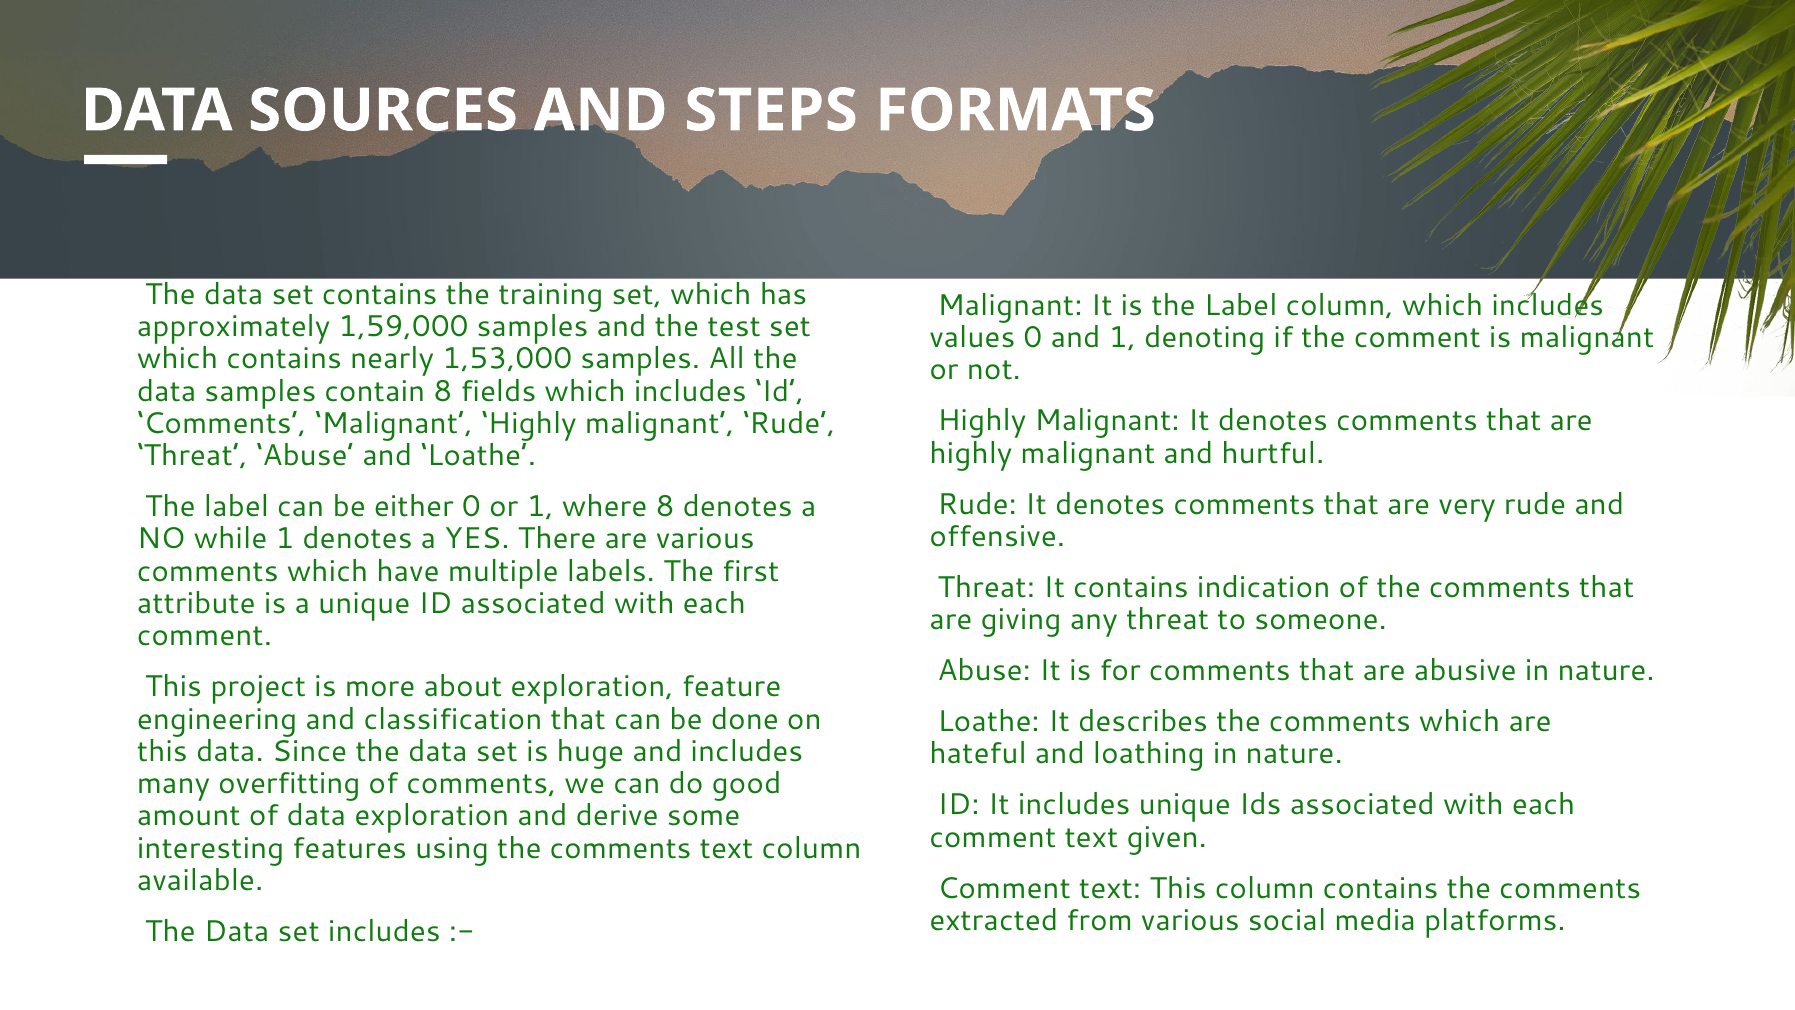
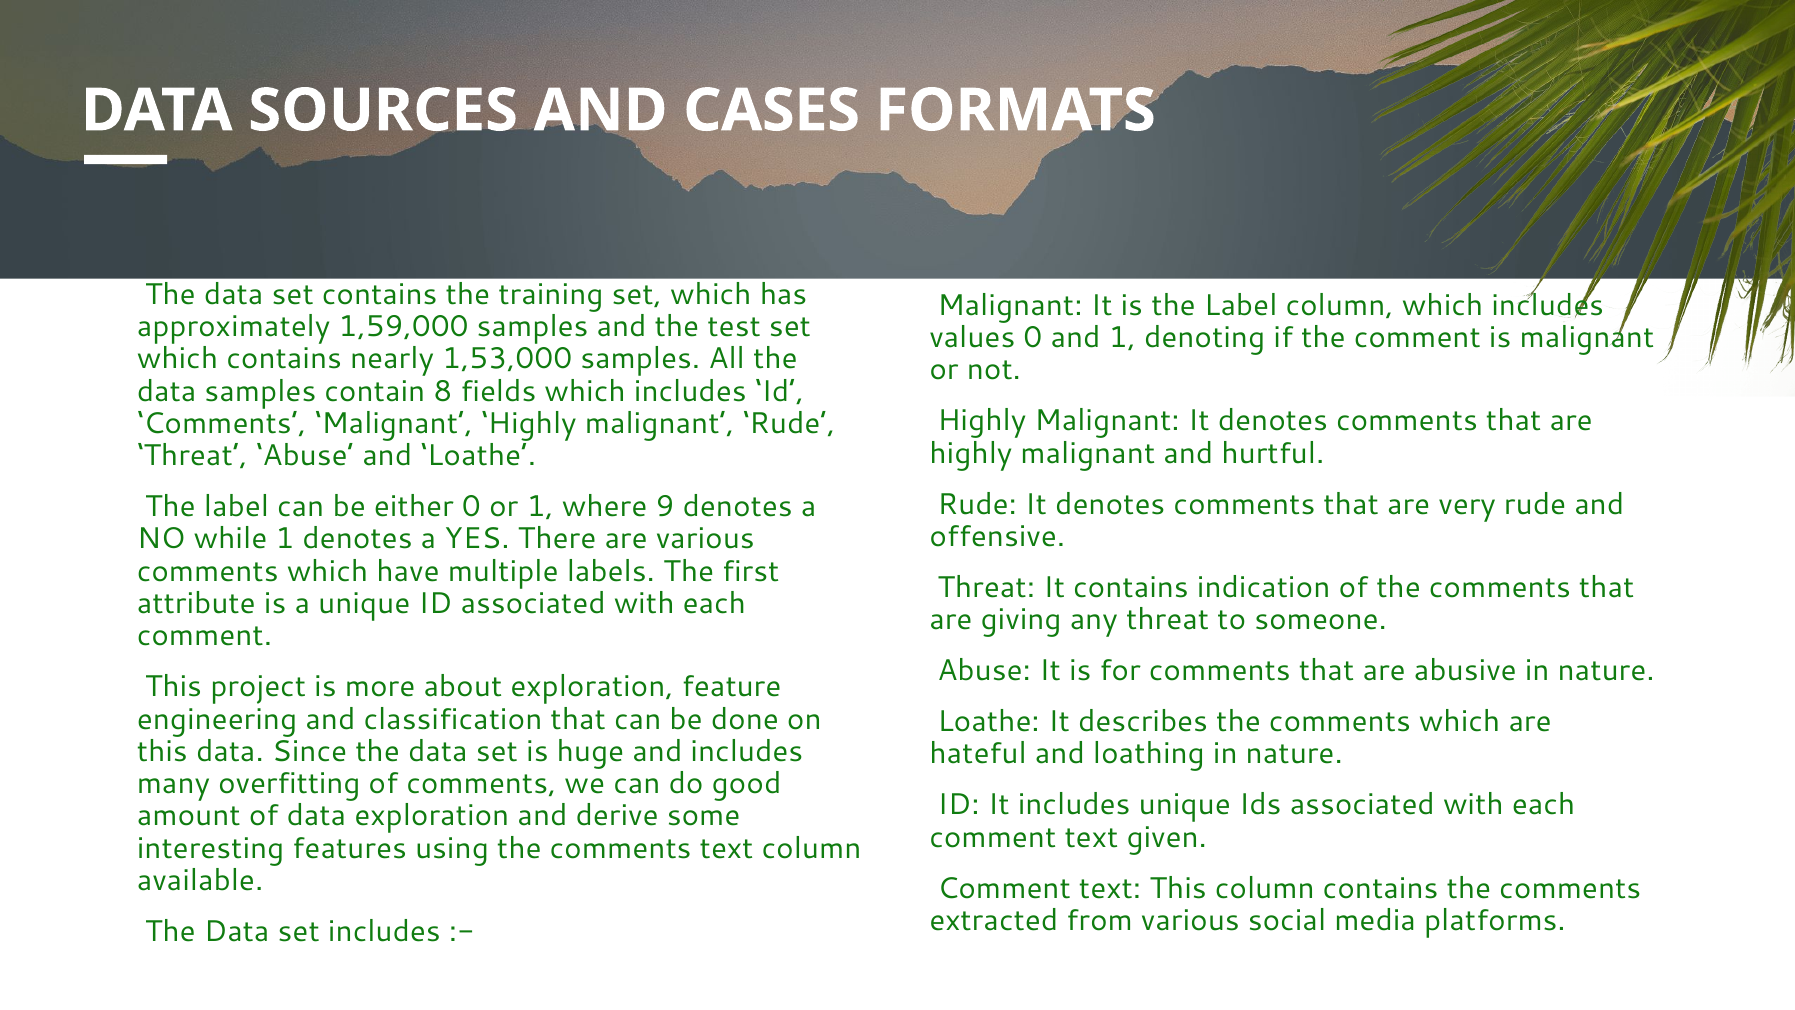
STEPS: STEPS -> CASES (772, 111)
where 8: 8 -> 9 (665, 507)
